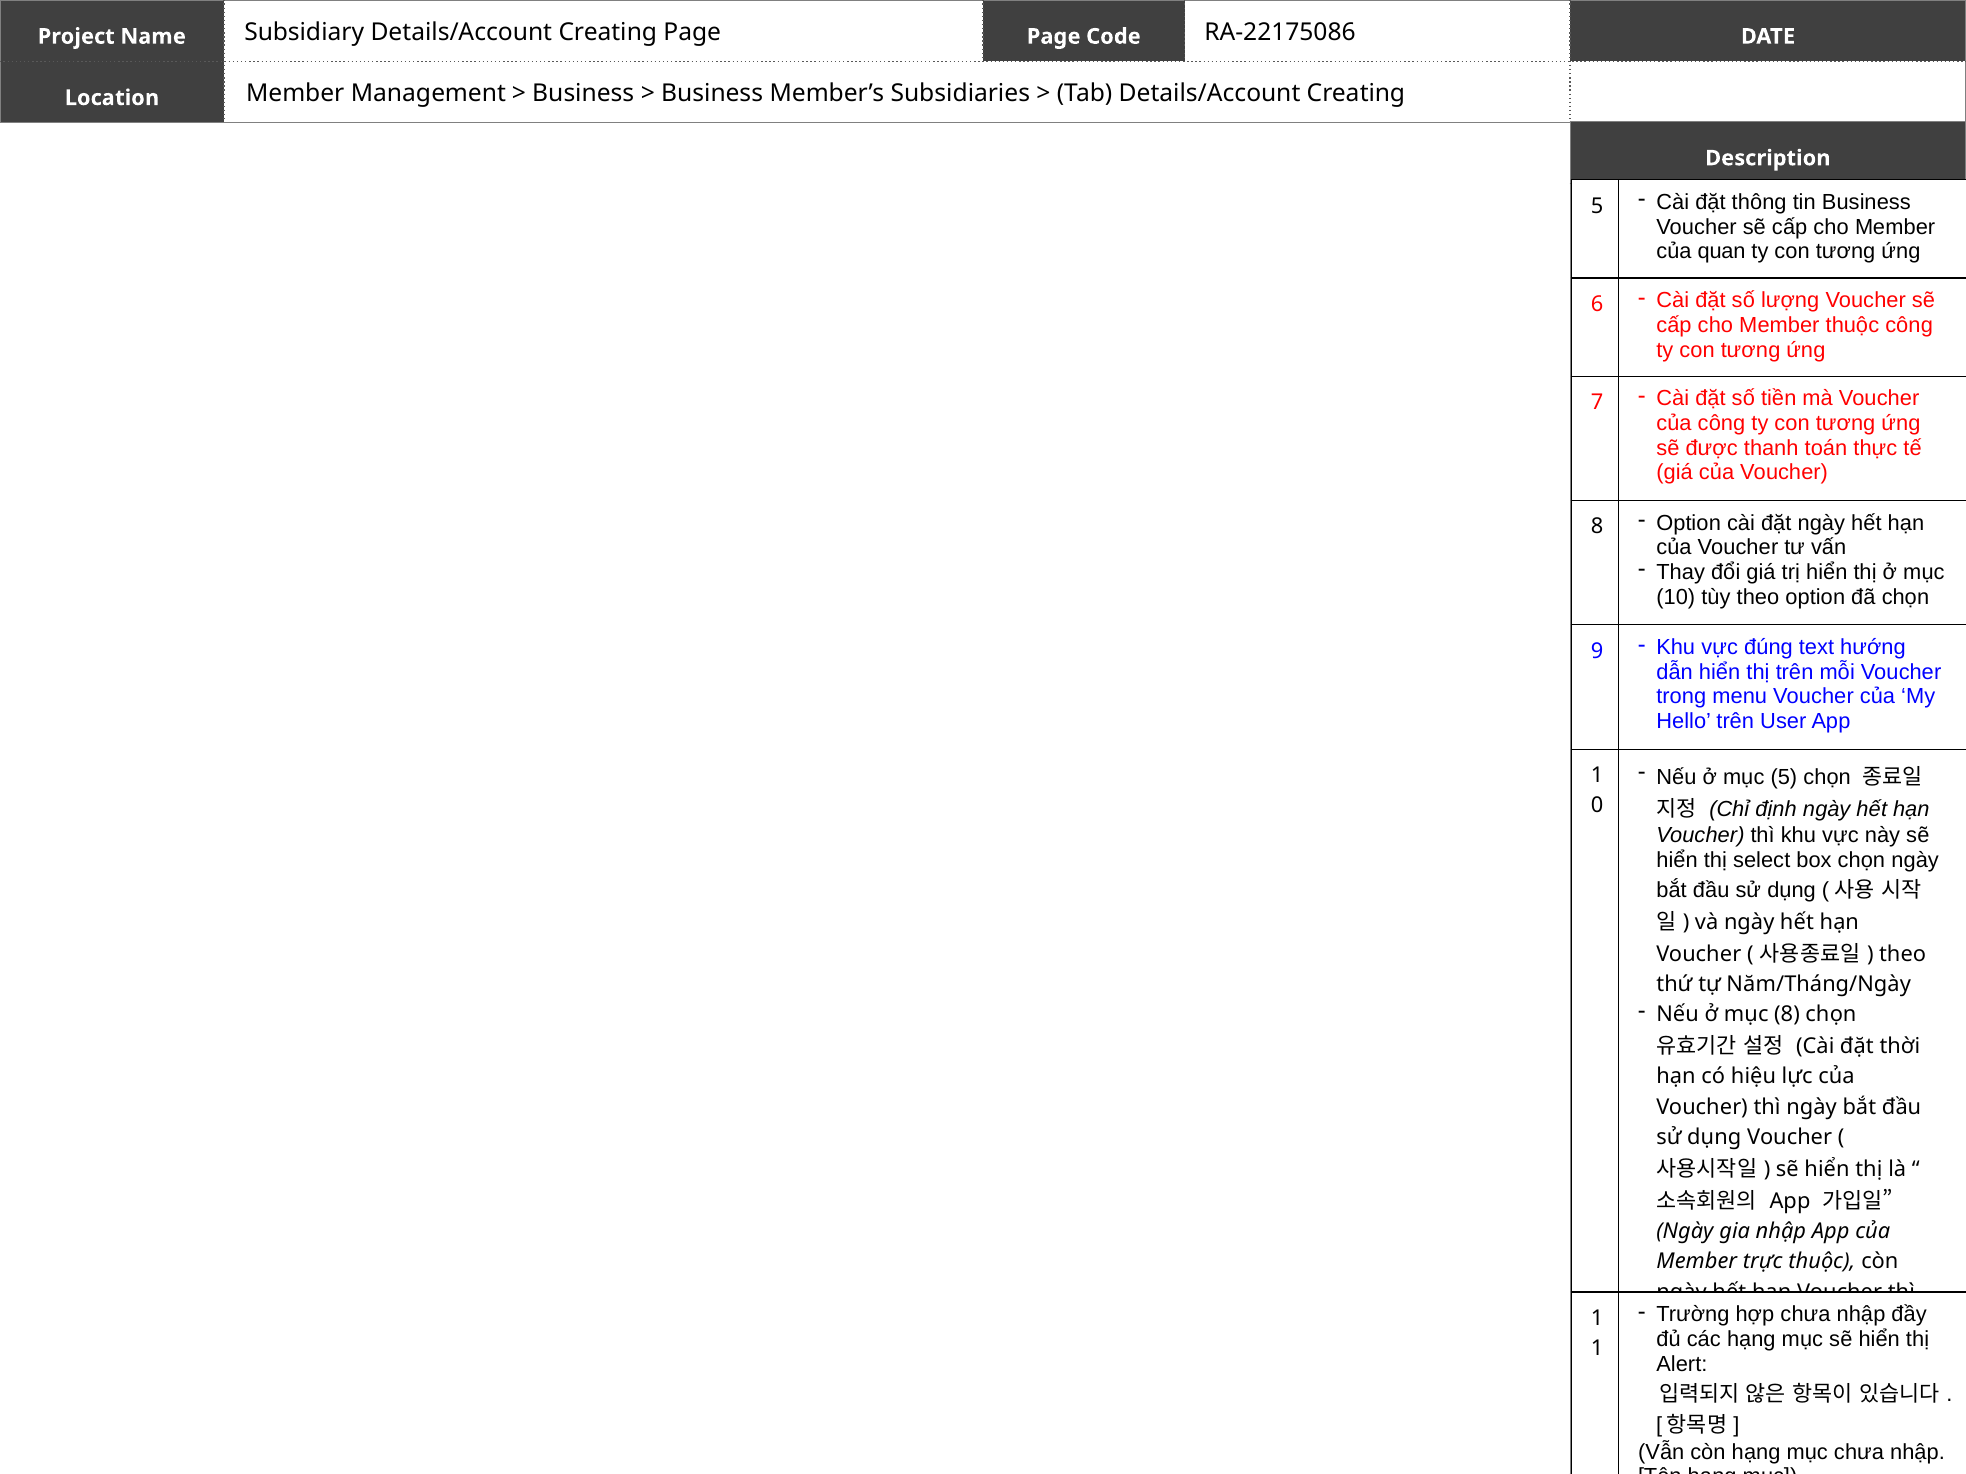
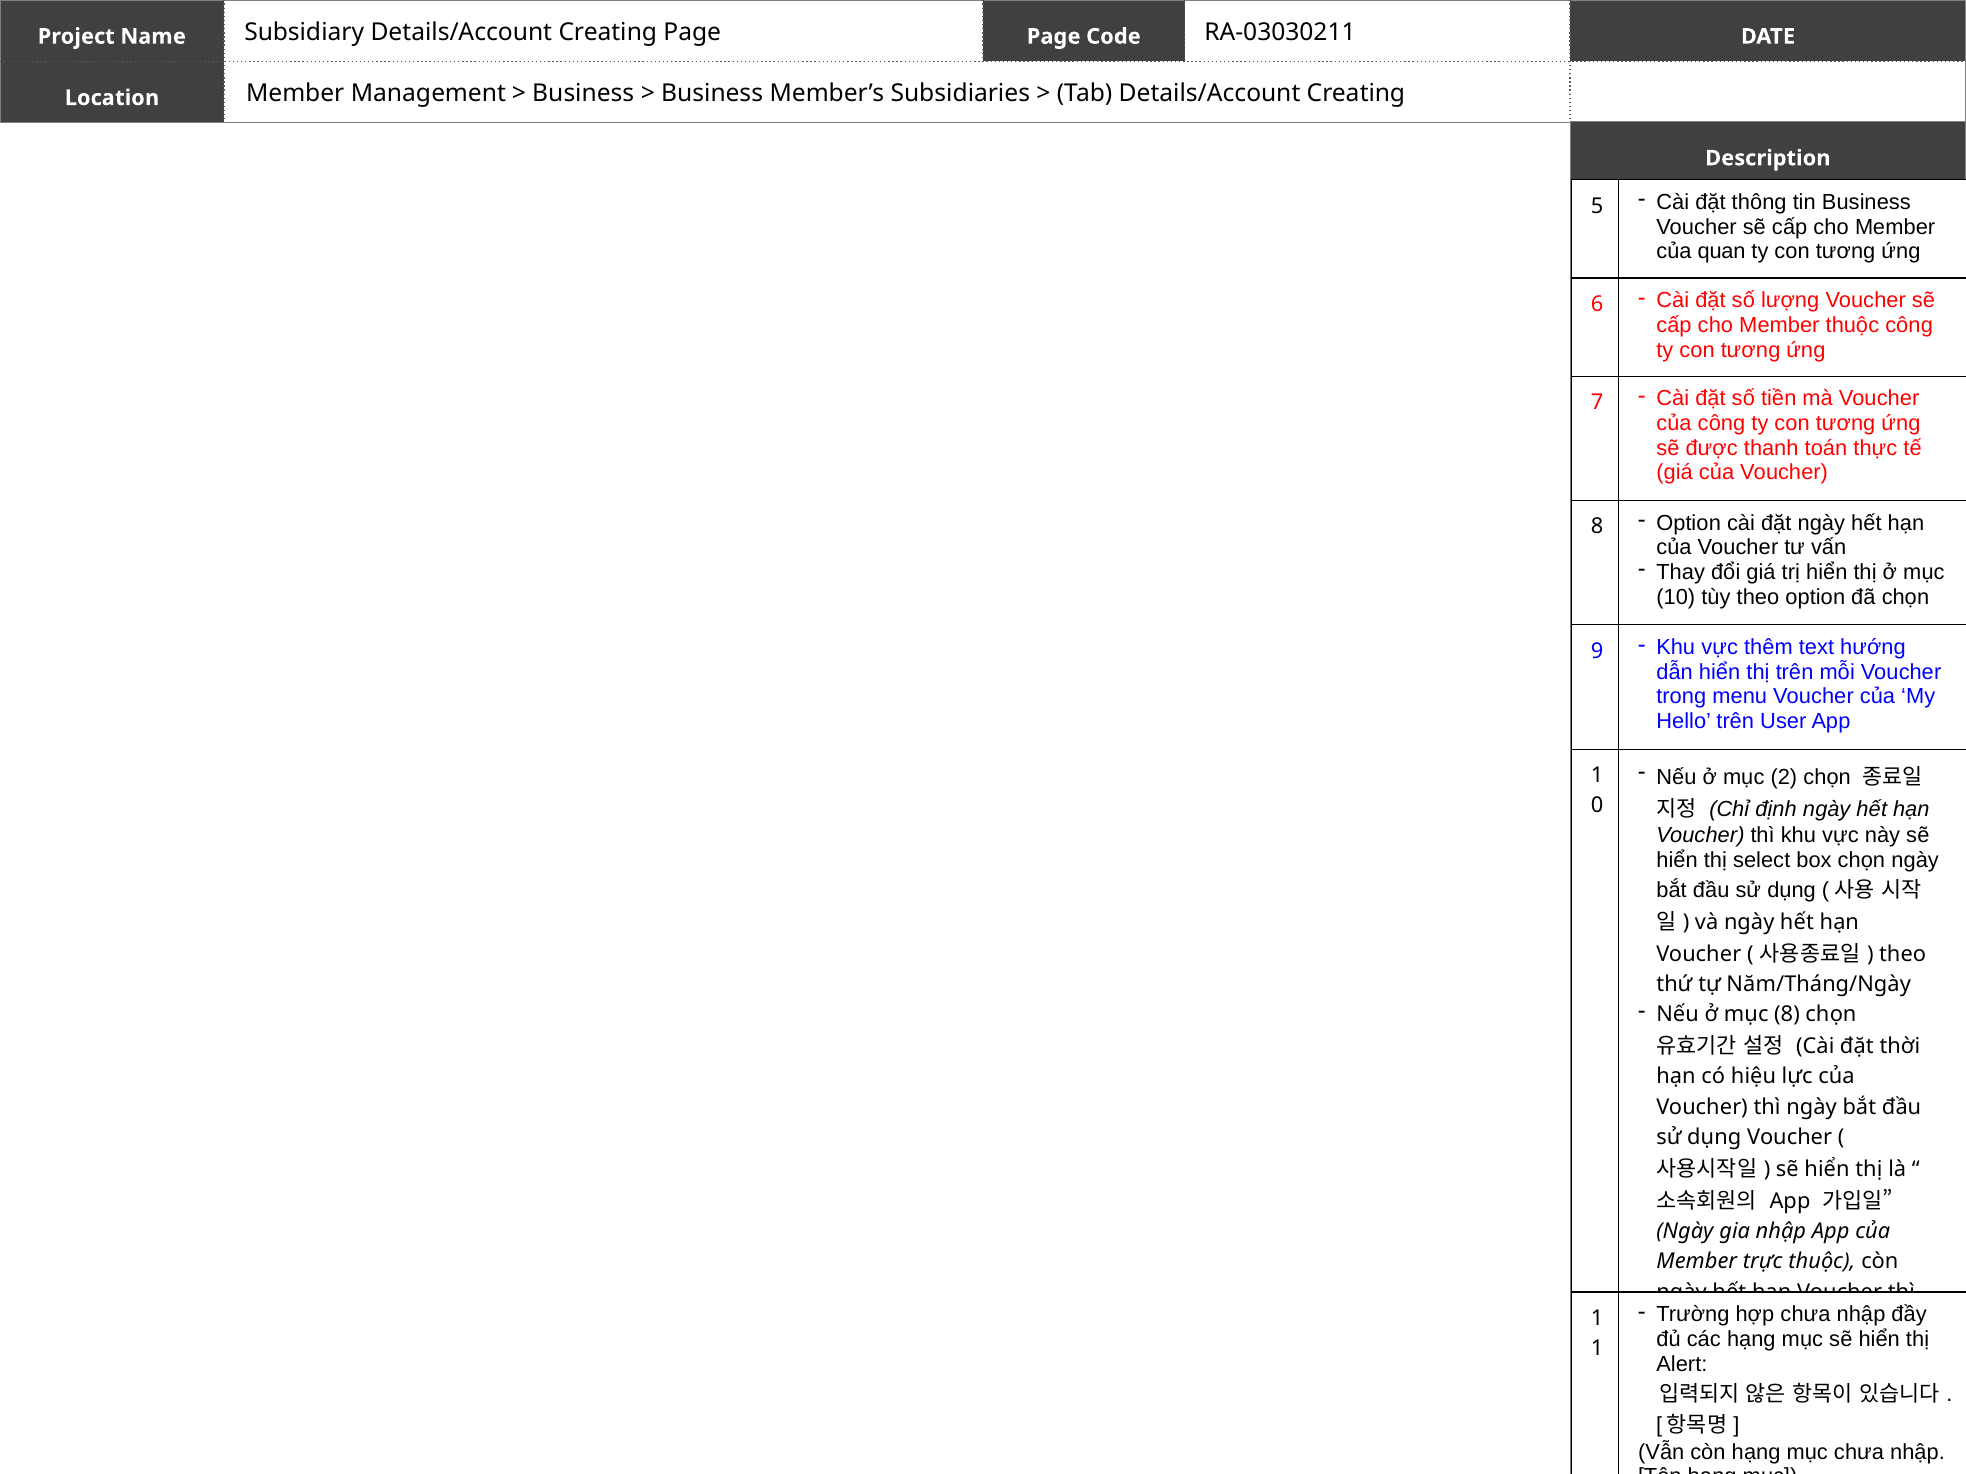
RA-22175086: RA-22175086 -> RA-03030211 (1280, 32)
đúng: đúng -> thêm (1768, 648)
mục 5: 5 -> 2 (1784, 778)
